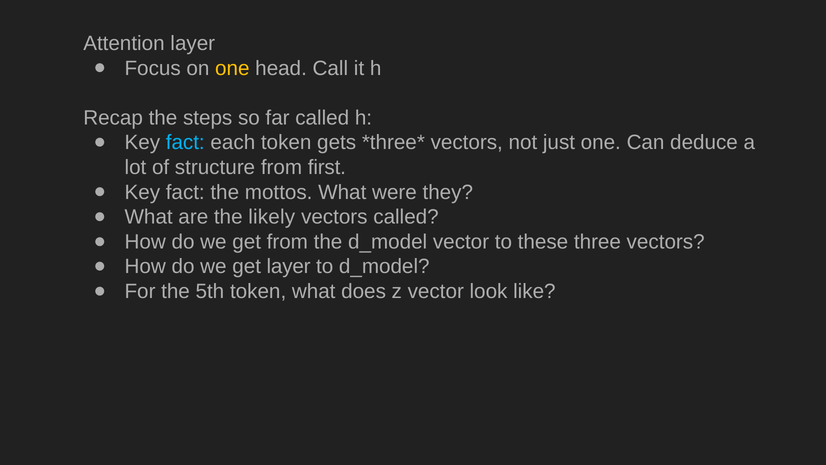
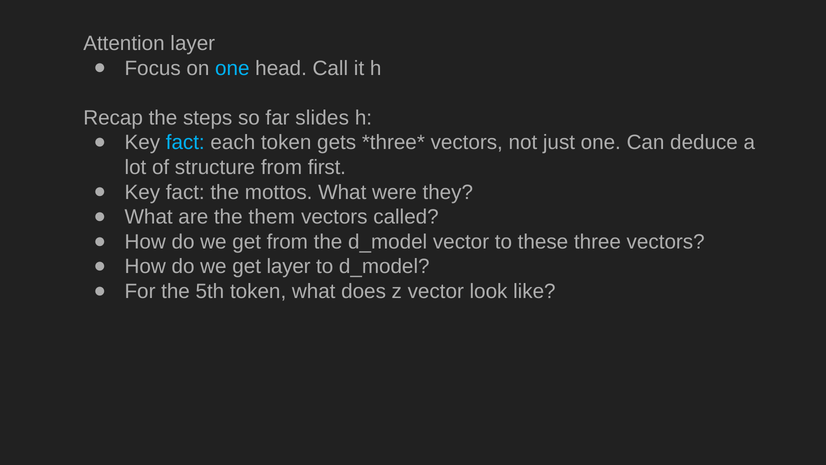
one colour: yellow -> light blue (232, 68)
far called: called -> slides (322, 118)
likely: likely -> them (272, 217)
